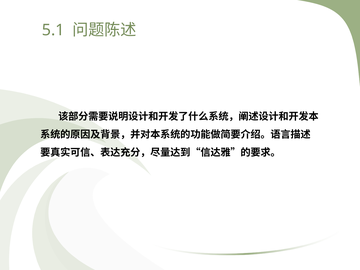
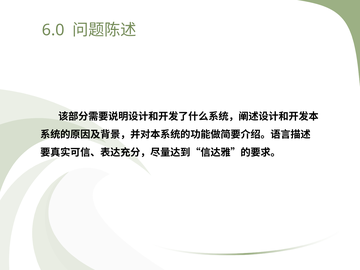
5.1: 5.1 -> 6.0 (53, 30)
